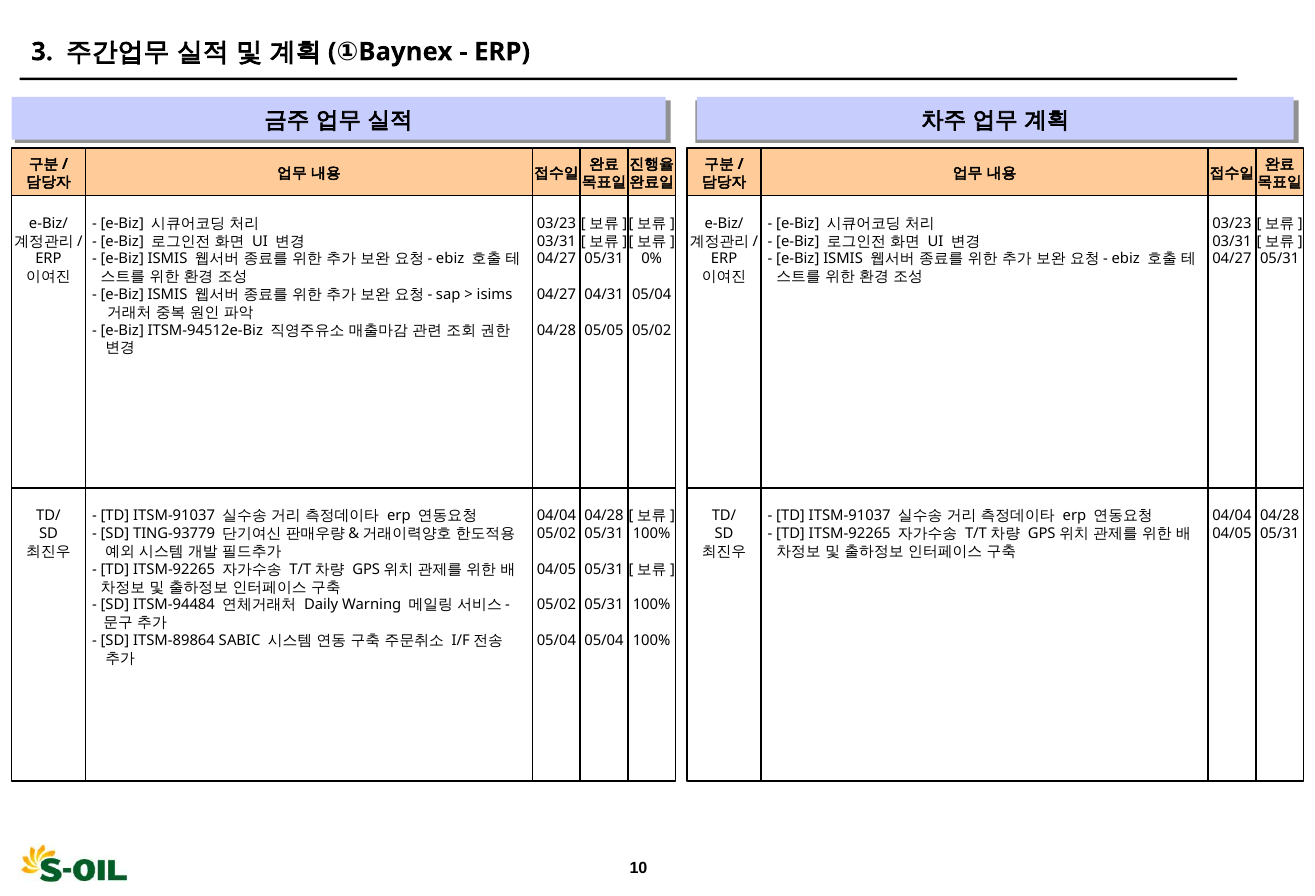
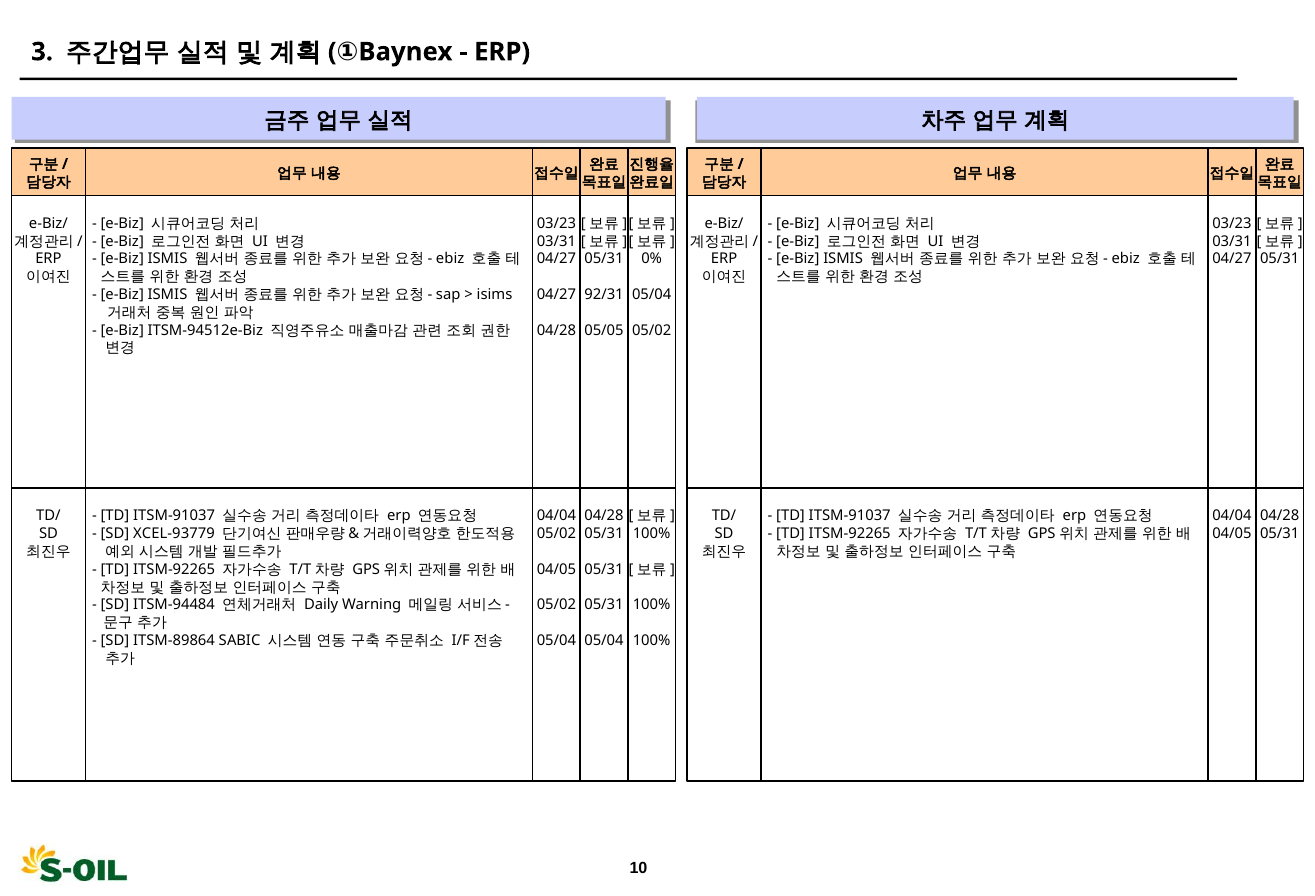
04/31: 04/31 -> 92/31 (604, 295)
TING-93779: TING-93779 -> XCEL-93779 (174, 534)
